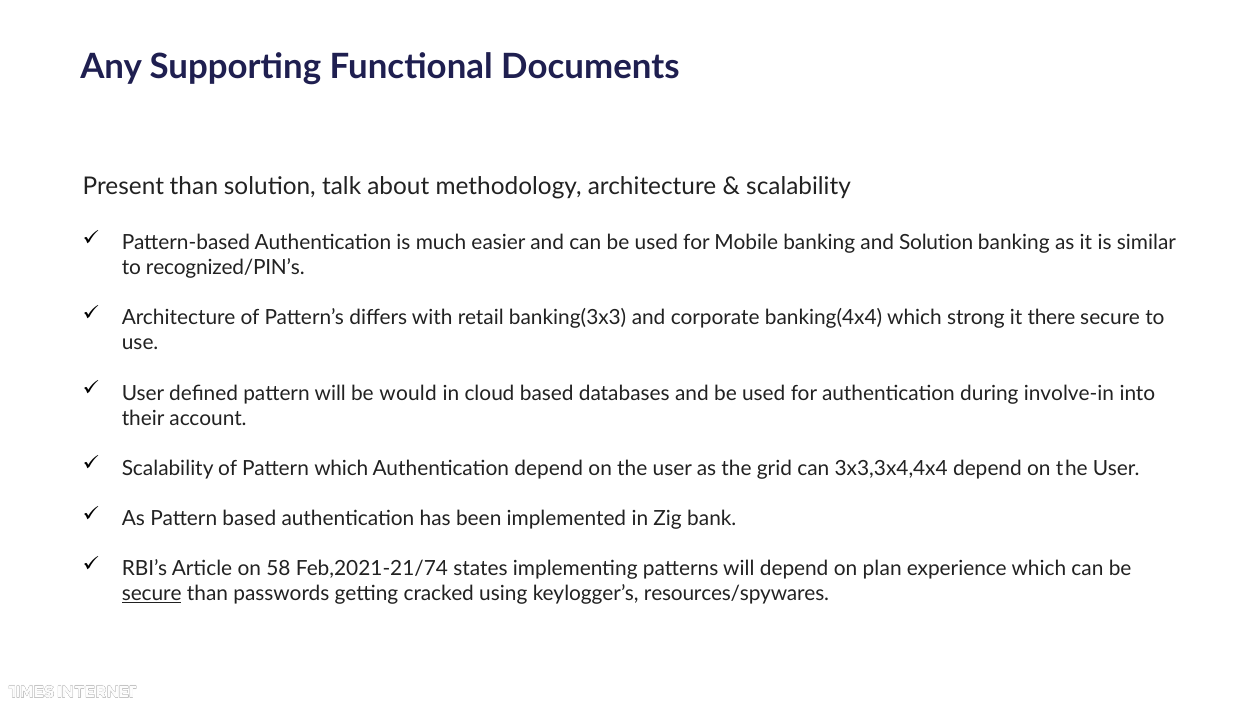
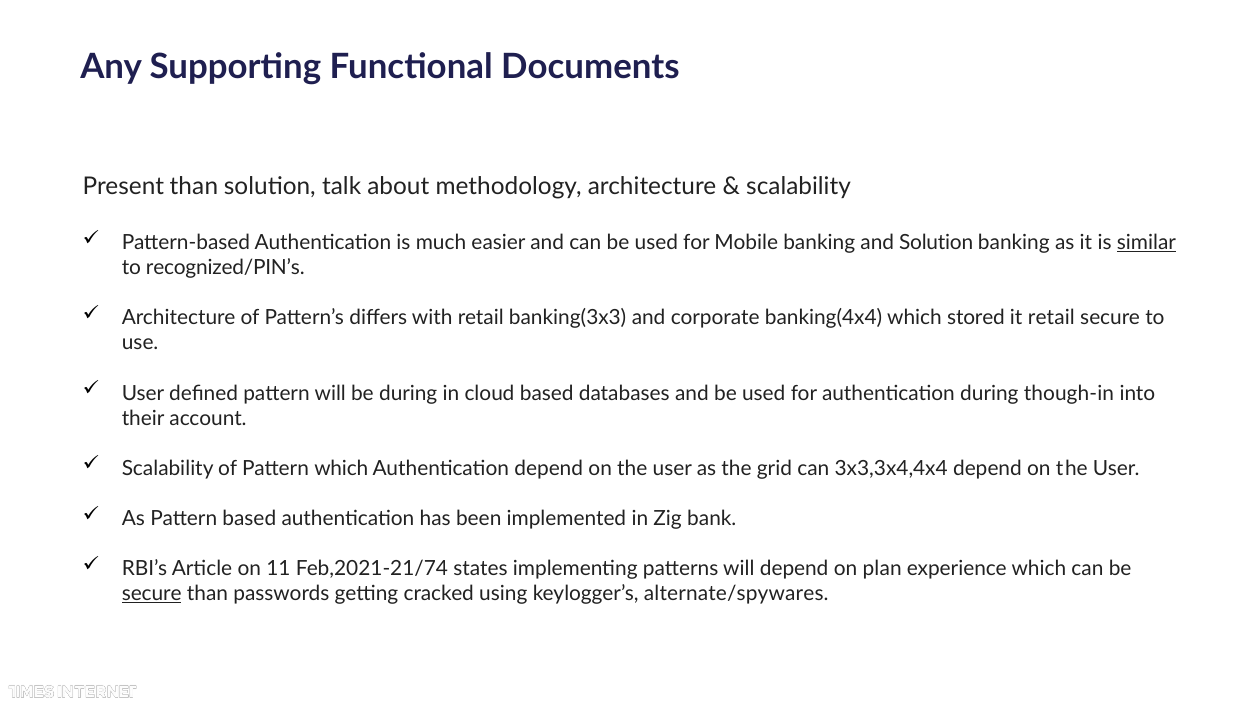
similar underline: none -> present (1146, 243)
strong: strong -> stored (976, 318)
it there: there -> retail (1051, 318)
be would: would -> during (408, 393)
involve-in: involve-in -> though-in (1069, 393)
58: 58 -> 11 (278, 569)
resources/spywares: resources/spywares -> alternate/spywares (736, 594)
